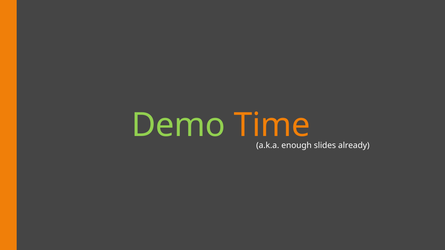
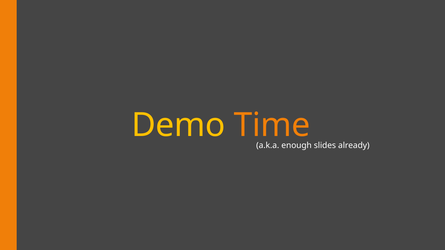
Demo colour: light green -> yellow (178, 125)
